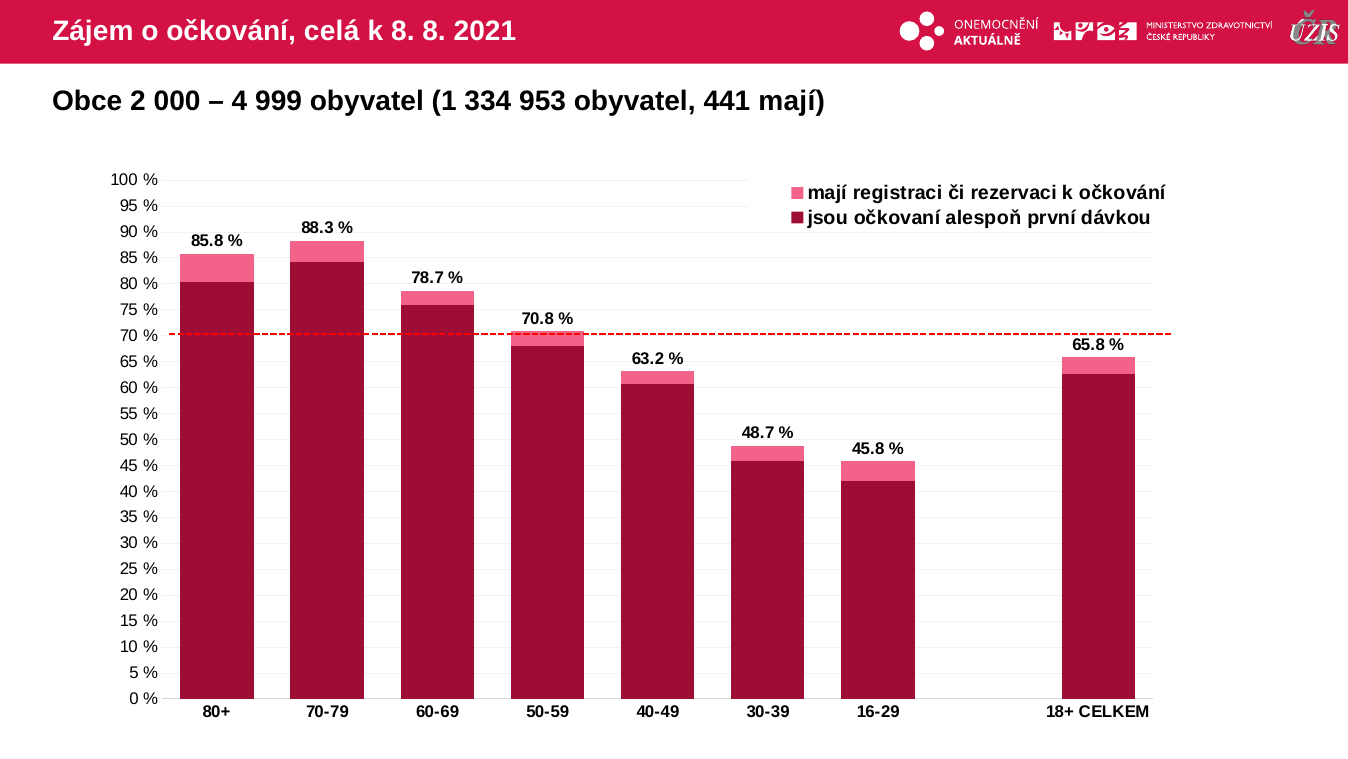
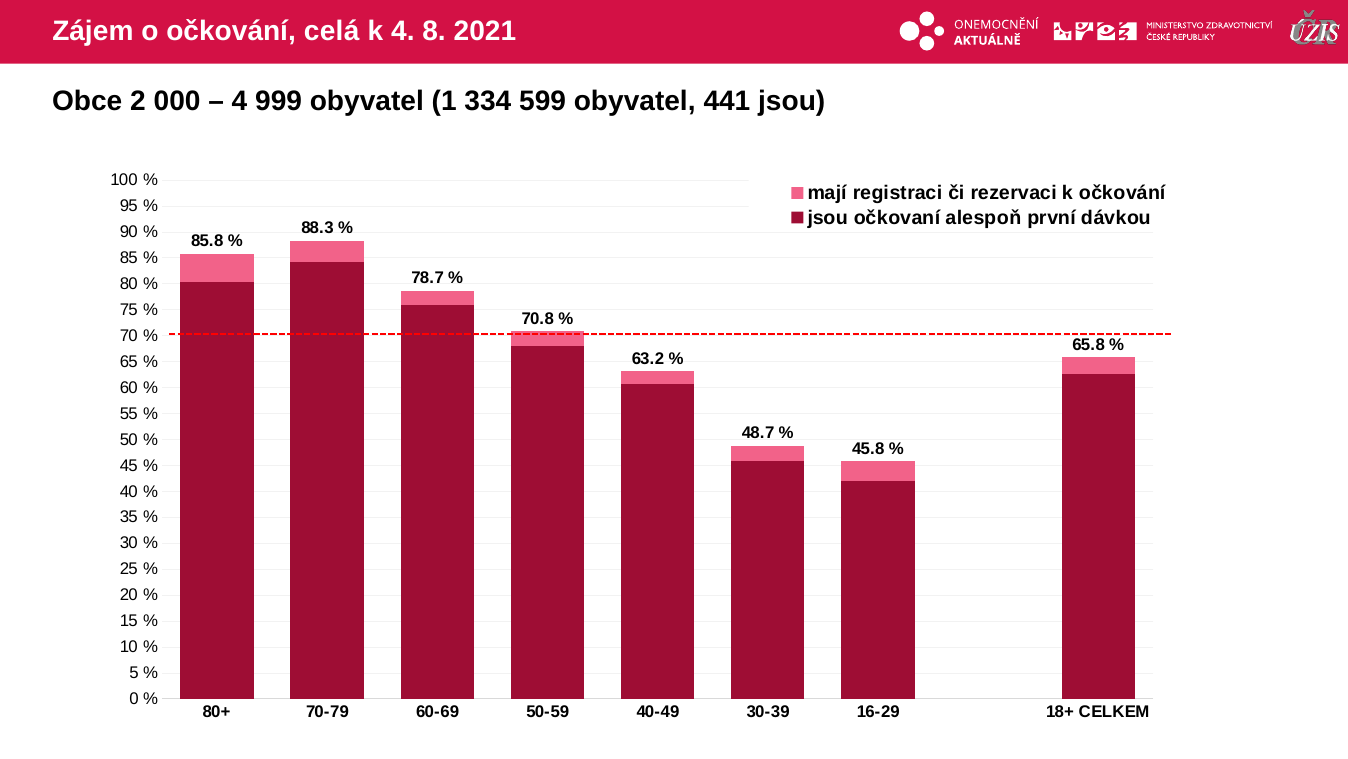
k 8: 8 -> 4 (403, 32)
953: 953 -> 599 (543, 101)
441 mají: mají -> jsou (792, 101)
